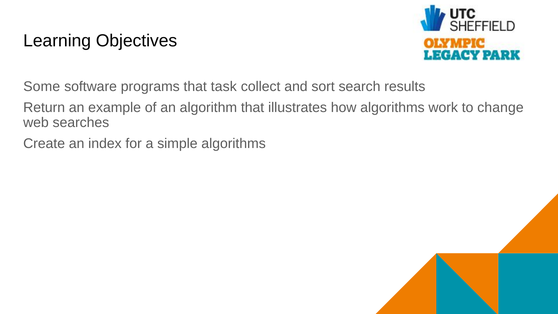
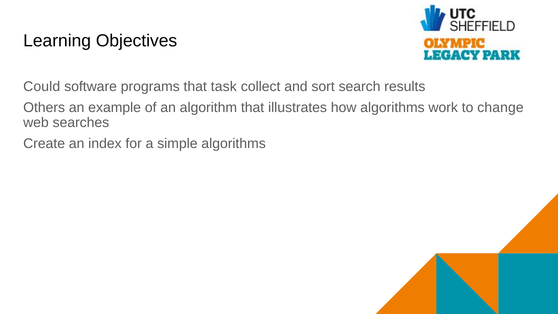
Some: Some -> Could (42, 87)
Return: Return -> Others (44, 108)
